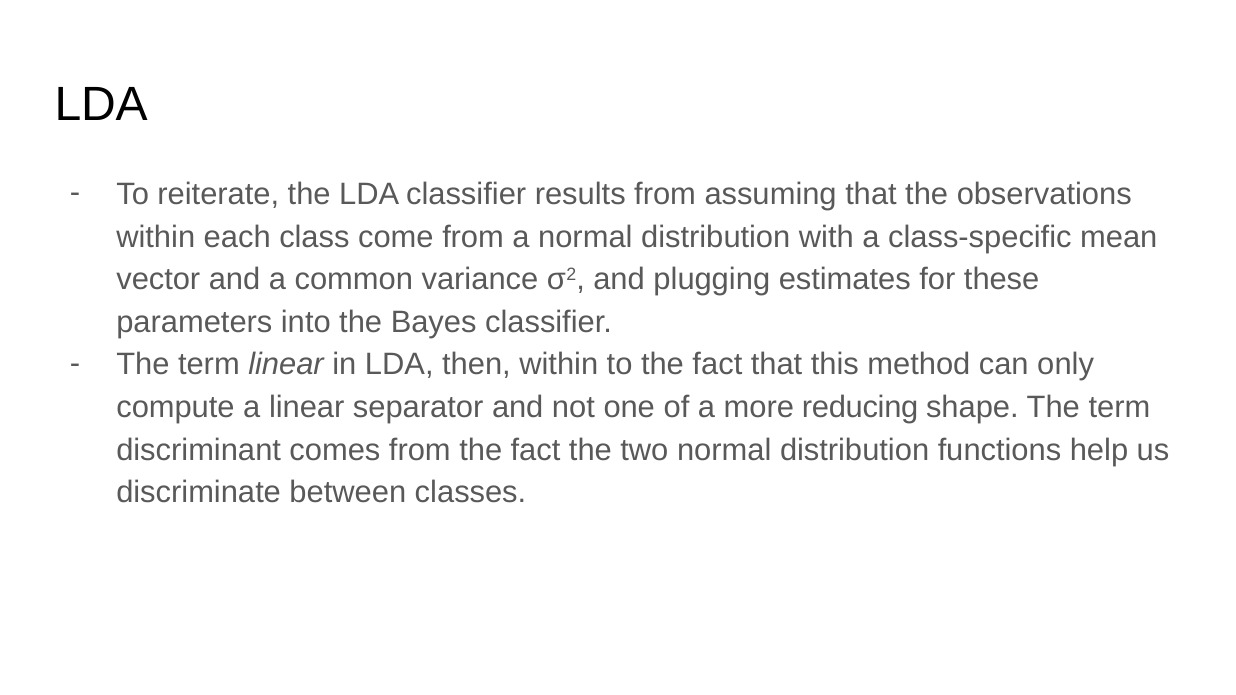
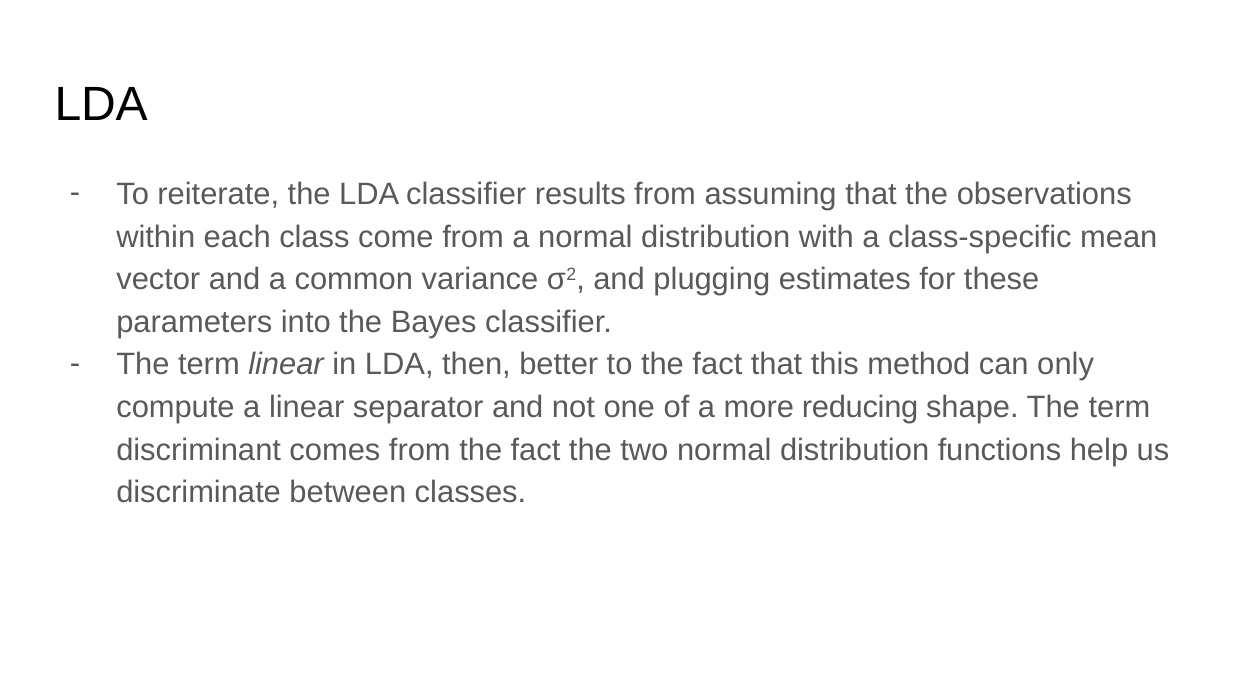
then within: within -> better (559, 365)
